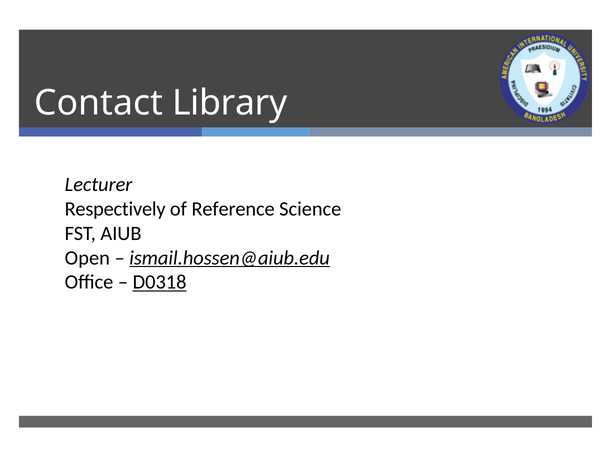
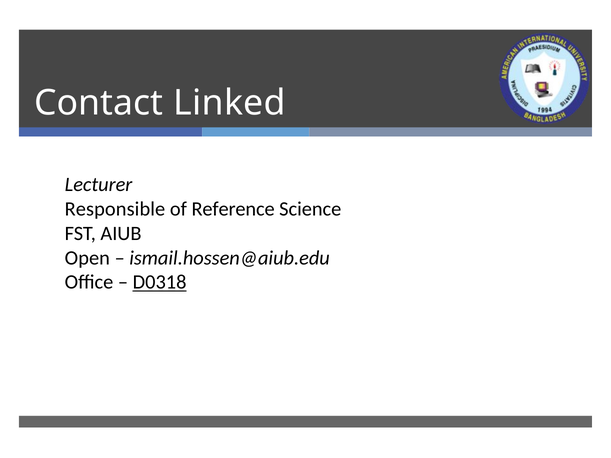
Library: Library -> Linked (229, 103)
Respectively: Respectively -> Responsible (115, 209)
ismail.hossen@aiub.edu underline: present -> none (230, 258)
